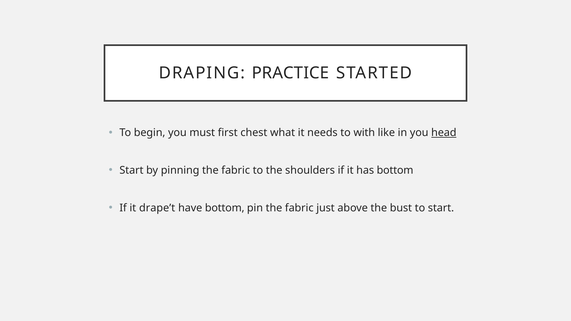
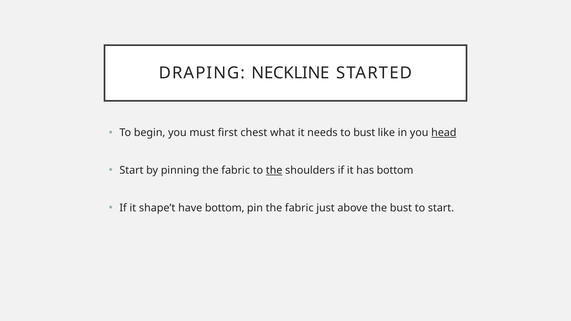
PRACTICE: PRACTICE -> NECKLINE (291, 73)
to with: with -> bust (364, 133)
the underline: none -> present (274, 170)
drape’t: drape’t -> shape’t (157, 208)
